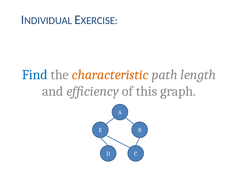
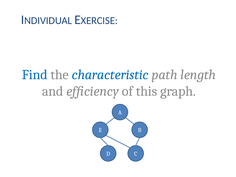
characteristic colour: orange -> blue (110, 75)
